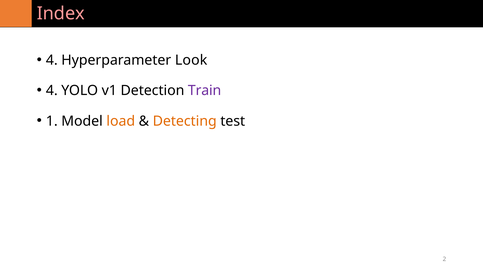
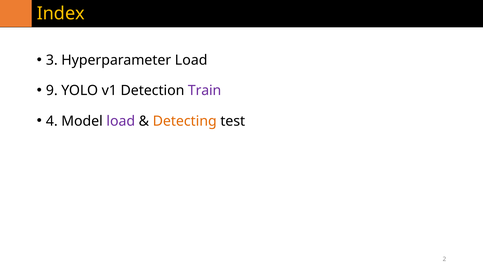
Index colour: pink -> yellow (61, 13)
4: 4 -> 3 (52, 60)
Hyperparameter Look: Look -> Load (191, 60)
4: 4 -> 9 (52, 91)
1: 1 -> 4 (52, 121)
load colour: orange -> purple (121, 121)
